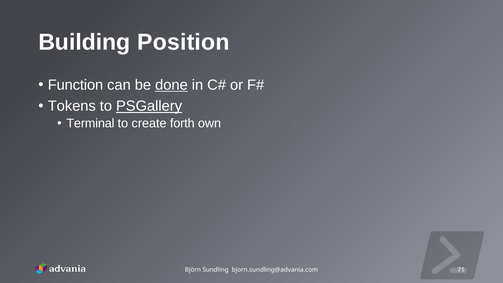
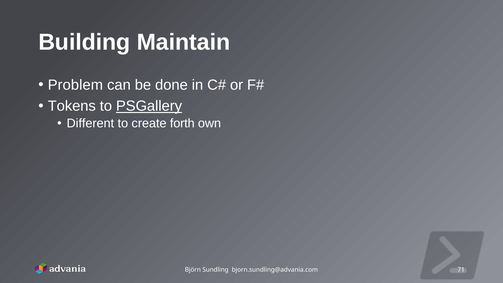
Position: Position -> Maintain (183, 42)
Function: Function -> Problem (75, 85)
done underline: present -> none (171, 85)
Terminal: Terminal -> Different (90, 123)
